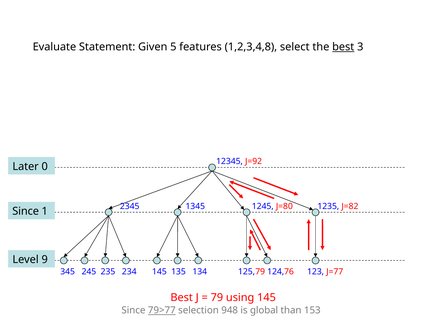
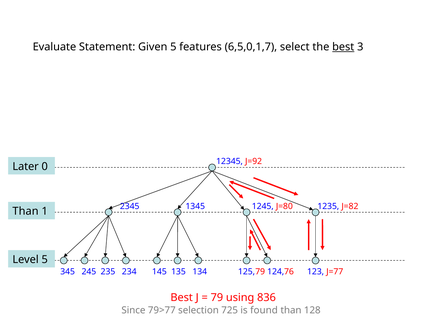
1,2,3,4,8: 1,2,3,4,8 -> 6,5,0,1,7 (251, 47)
Since: Since -> Than (26, 212)
Level 9: 9 -> 5 (45, 260)
using 145: 145 -> 836 (266, 298)
79>77 underline: present -> none (162, 311)
948: 948 -> 725 (230, 311)
global: global -> found (264, 311)
153: 153 -> 128 (312, 311)
